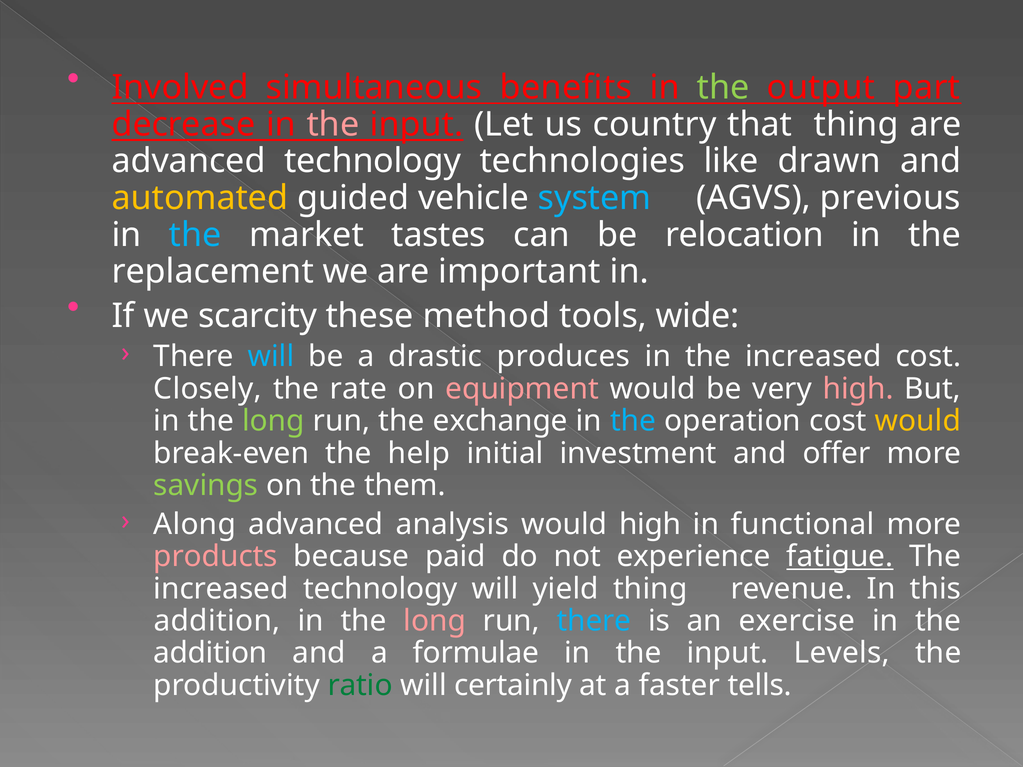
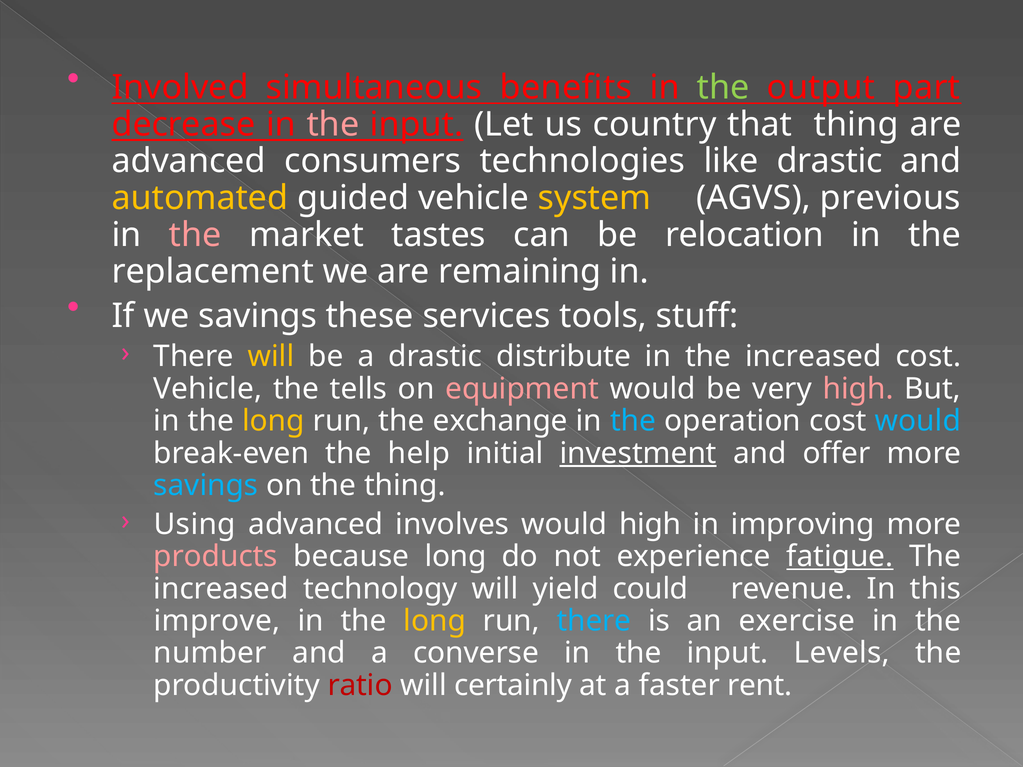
advanced technology: technology -> consumers (373, 161)
like drawn: drawn -> drastic (830, 161)
system colour: light blue -> yellow (595, 198)
the colour: light blue -> pink (195, 235)
important: important -> remaining (520, 272)
we scarcity: scarcity -> savings (258, 316)
method: method -> services (486, 316)
wide: wide -> stuff (697, 316)
will colour: light blue -> yellow (271, 357)
produces: produces -> distribute (564, 357)
Closely: Closely -> Vehicle (208, 389)
rate: rate -> tells (359, 389)
long colour: light green -> yellow (273, 421)
would colour: yellow -> light blue (918, 421)
investment underline: none -> present (638, 453)
savings colour: light green -> light blue (206, 486)
the them: them -> thing (405, 486)
Along: Along -> Using (195, 524)
analysis: analysis -> involves (452, 524)
functional: functional -> improving (803, 524)
because paid: paid -> long (456, 557)
yield thing: thing -> could (650, 589)
addition: addition -> improve (217, 621)
long colour: pink -> yellow (435, 621)
addition: addition -> number (210, 653)
formulae: formulae -> converse (476, 653)
ratio colour: green -> red (360, 686)
tells: tells -> rent (760, 686)
